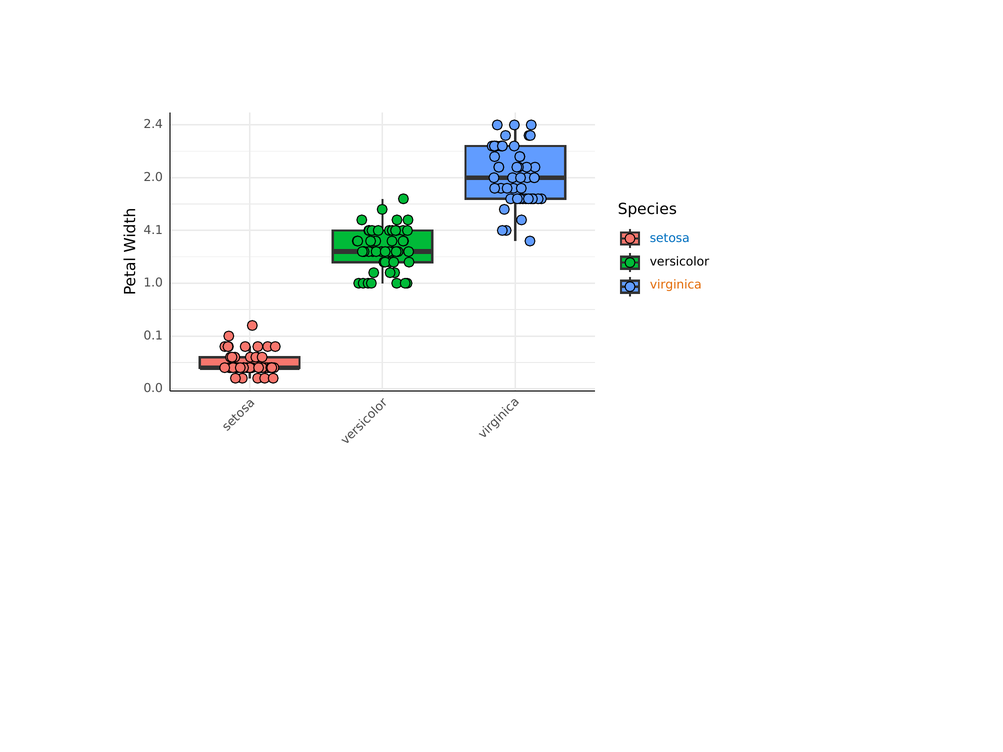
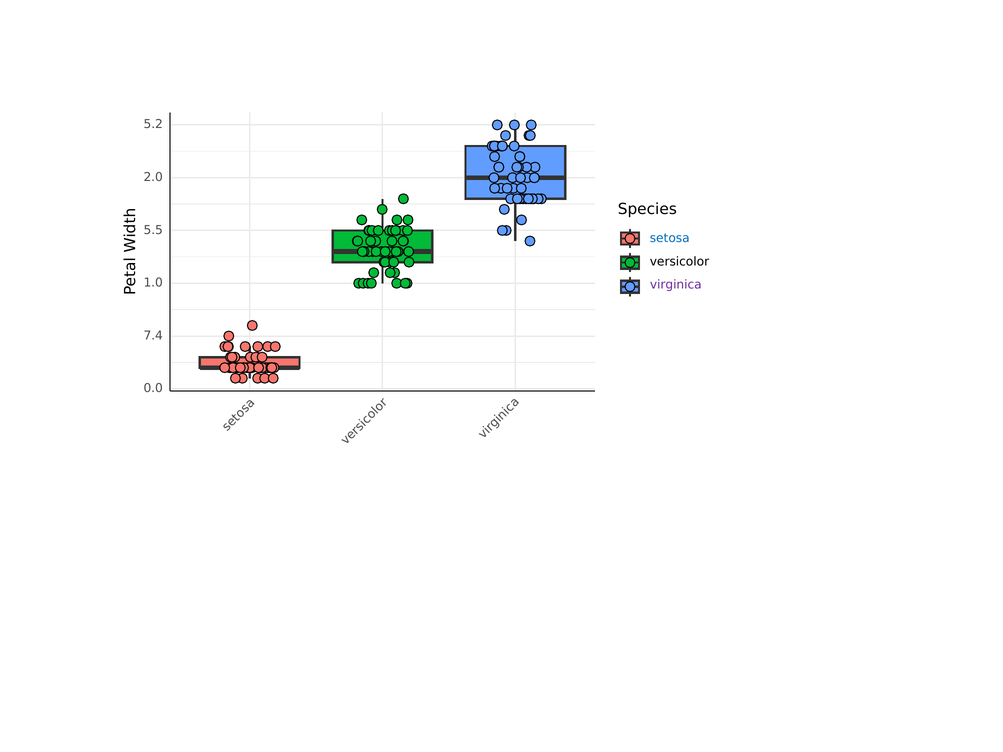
2.4: 2.4 -> 5.2 (153, 124)
4.1: 4.1 -> 5.5 (153, 230)
virginica colour: orange -> purple (676, 285)
0.1: 0.1 -> 7.4 (153, 336)
